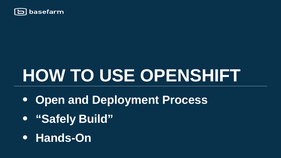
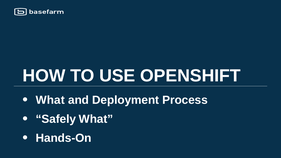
Open: Open -> What (50, 100)
Safely Build: Build -> What (96, 119)
